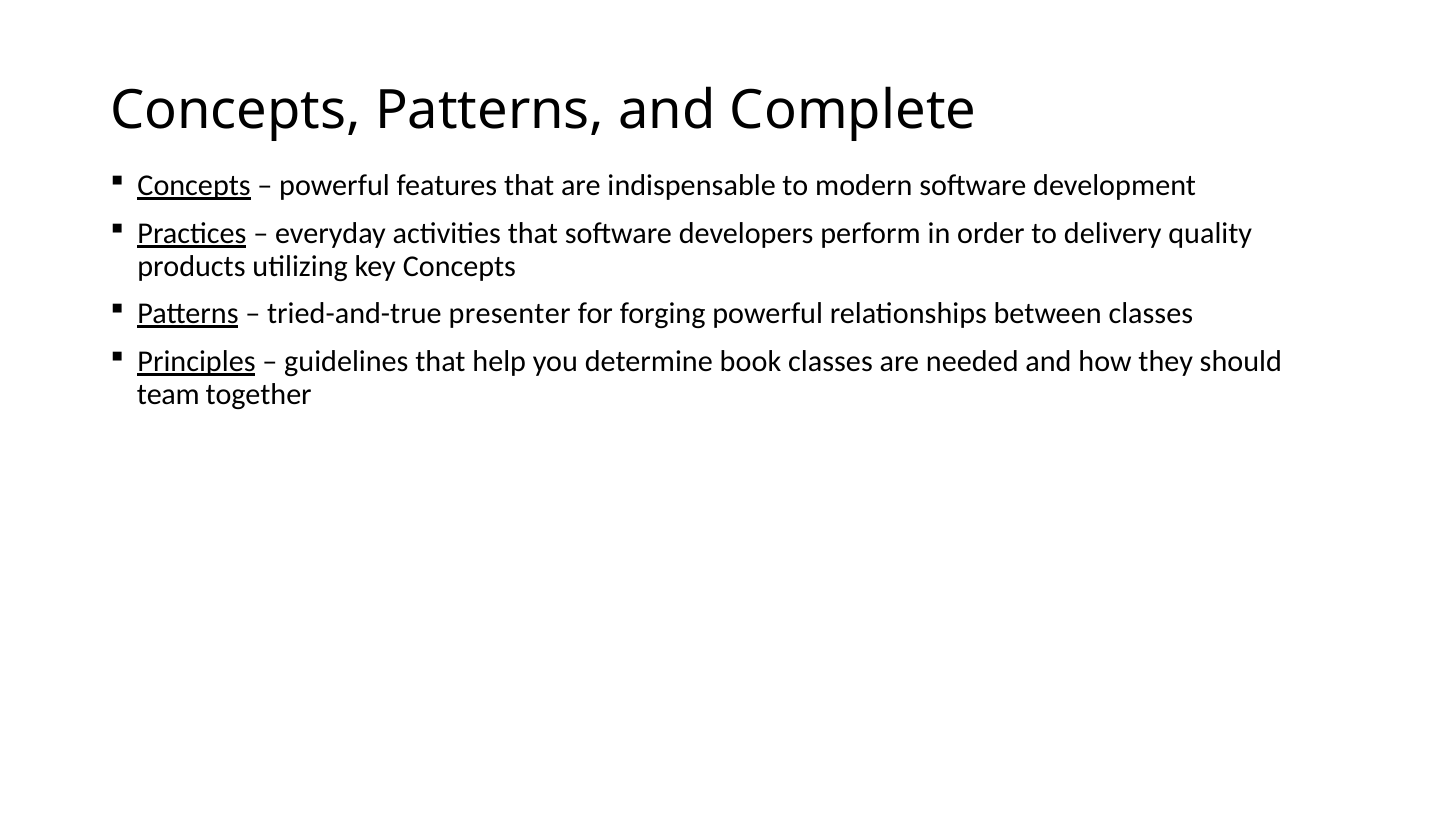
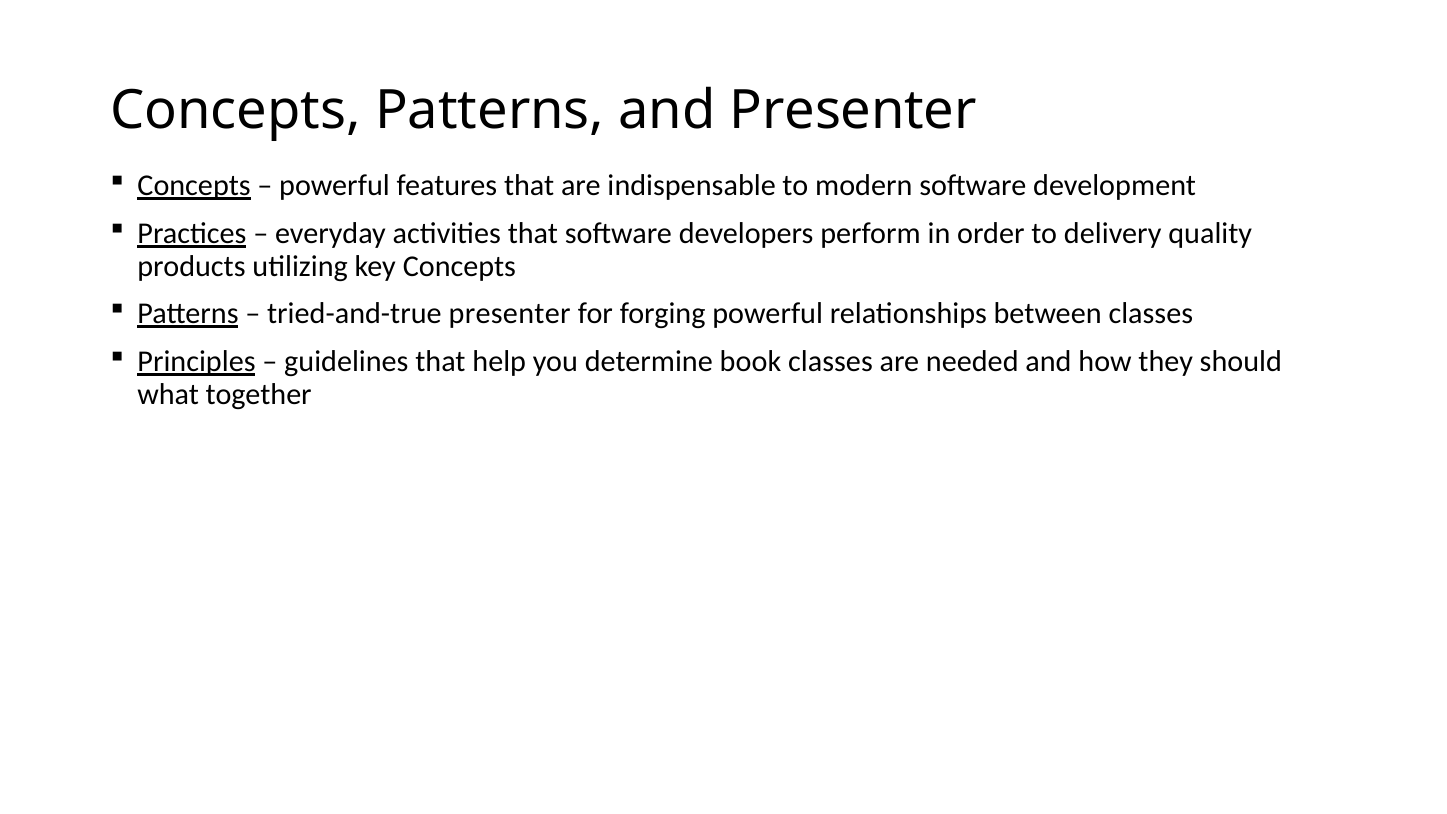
and Complete: Complete -> Presenter (853, 111)
team: team -> what (168, 394)
